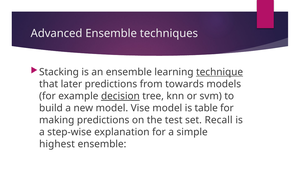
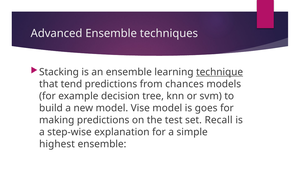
later: later -> tend (71, 84)
towards: towards -> chances (184, 84)
decision underline: present -> none (120, 96)
table: table -> goes (206, 108)
